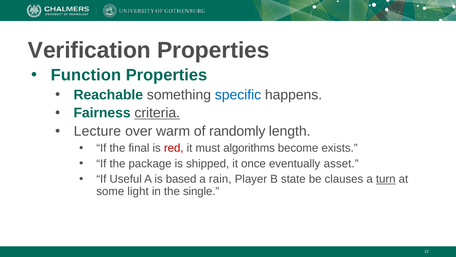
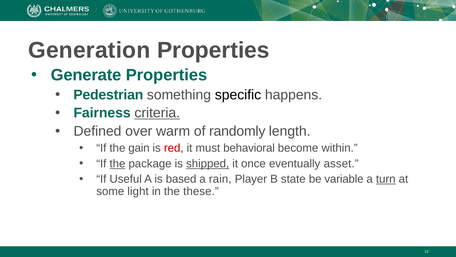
Verification: Verification -> Generation (89, 50)
Function: Function -> Generate (86, 75)
Reachable: Reachable -> Pedestrian (108, 95)
specific colour: blue -> black (238, 95)
Lecture: Lecture -> Defined (97, 131)
final: final -> gain (139, 148)
algorithms: algorithms -> behavioral (249, 148)
exists: exists -> within (340, 148)
the underline: none -> present (117, 163)
shipped underline: none -> present (208, 163)
clauses: clauses -> variable (344, 179)
single: single -> these (201, 191)
